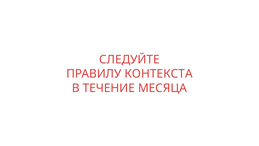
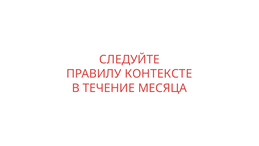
КОНТЕКСТА: КОНТЕКСТА -> КОНТЕКСТЕ (158, 74)
